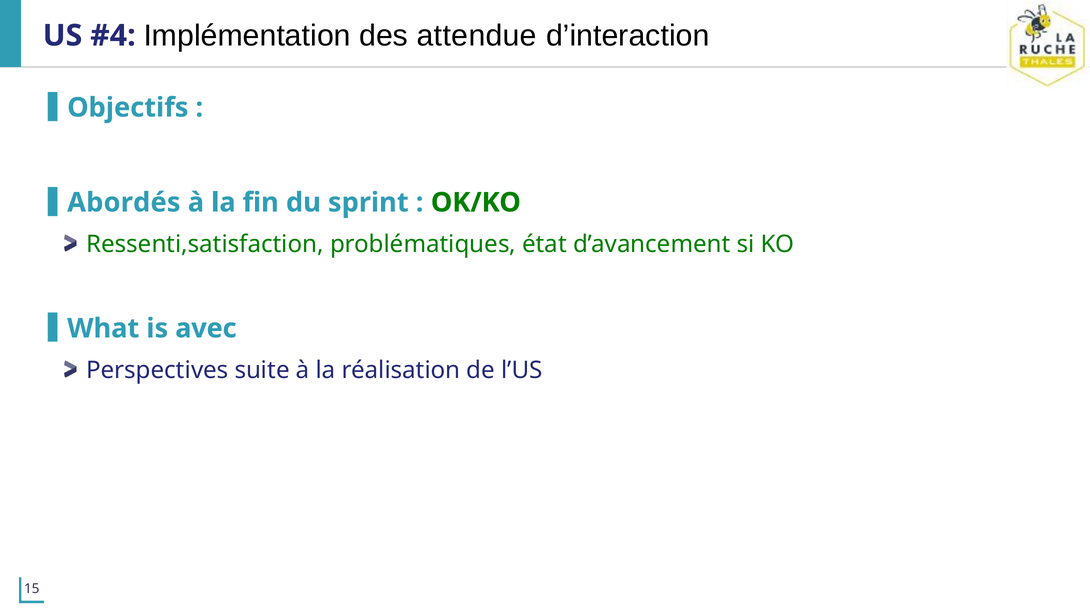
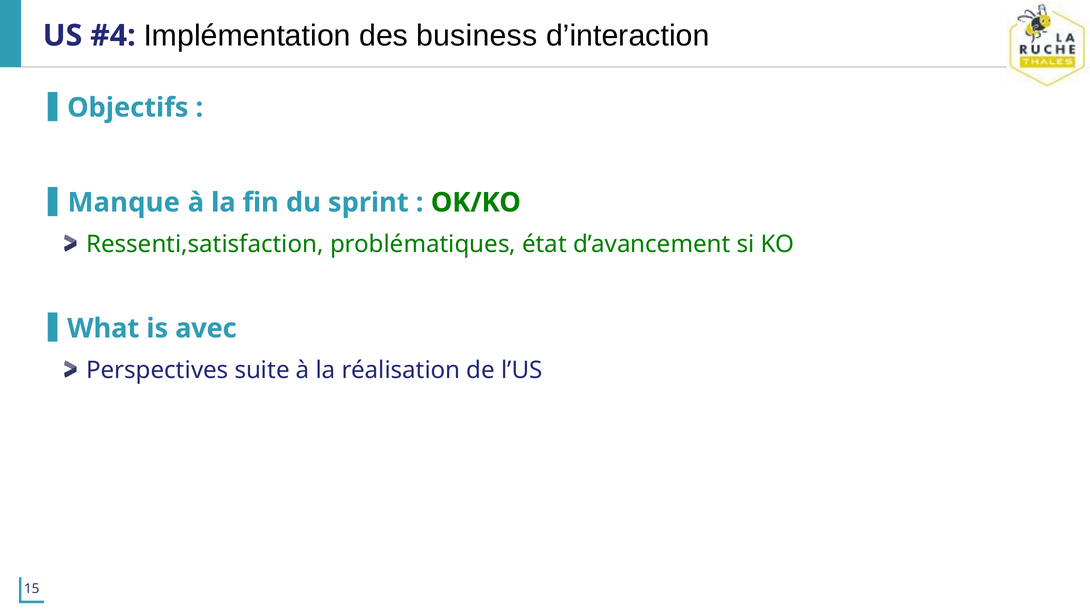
attendue: attendue -> business (477, 36)
Abordés: Abordés -> Manque (124, 203)
